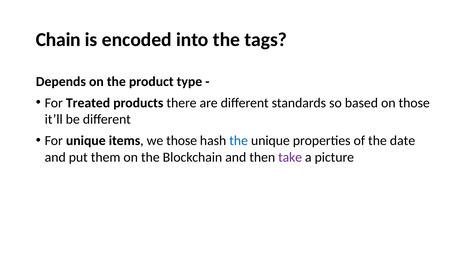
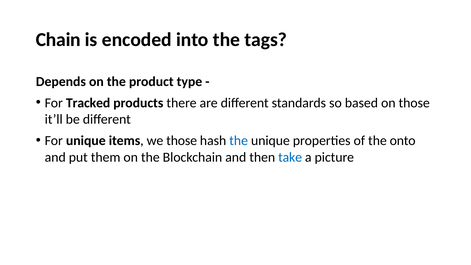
Treated: Treated -> Tracked (88, 103)
date: date -> onto (403, 141)
take colour: purple -> blue (290, 157)
